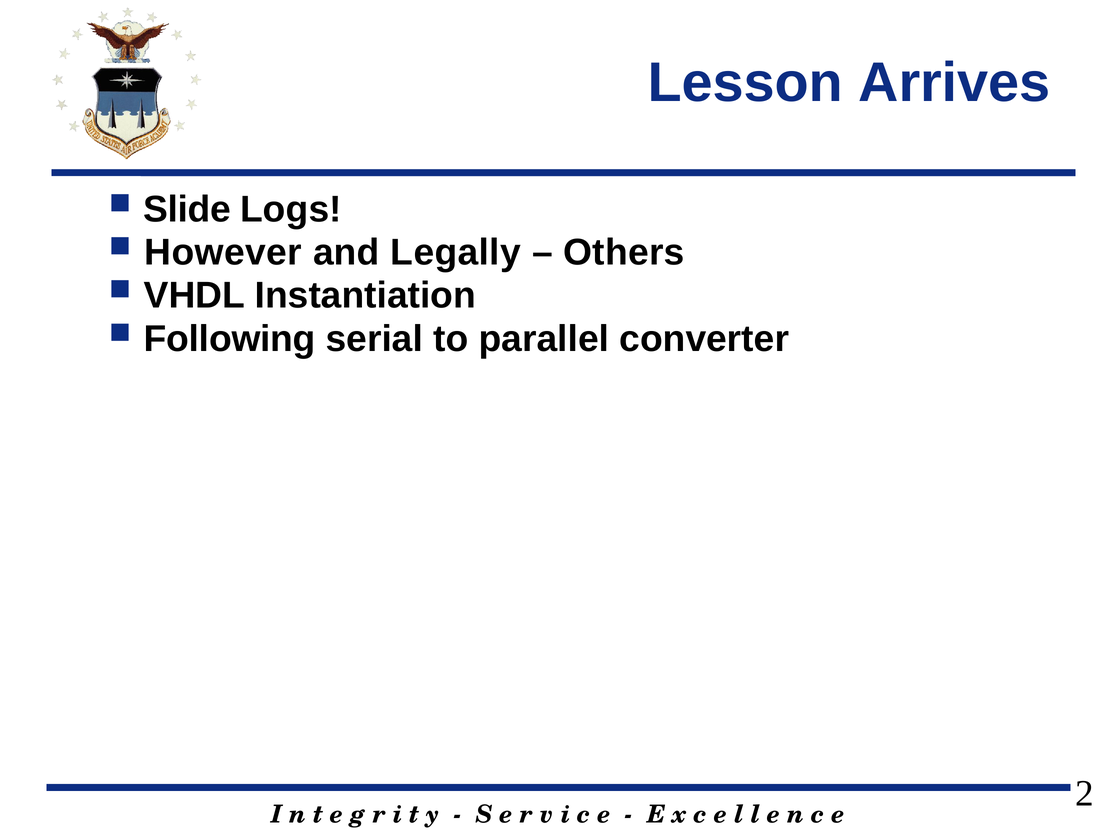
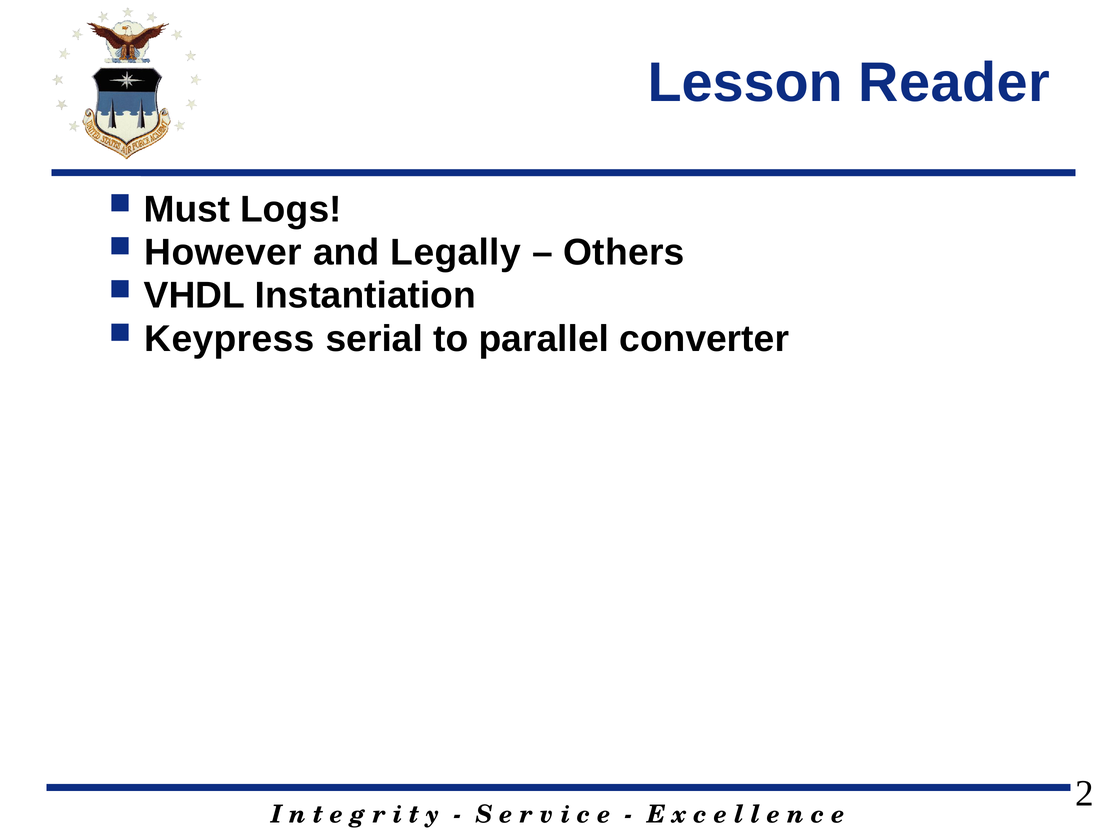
Arrives: Arrives -> Reader (954, 83)
Slide: Slide -> Must (187, 210)
Following: Following -> Keypress (229, 339)
